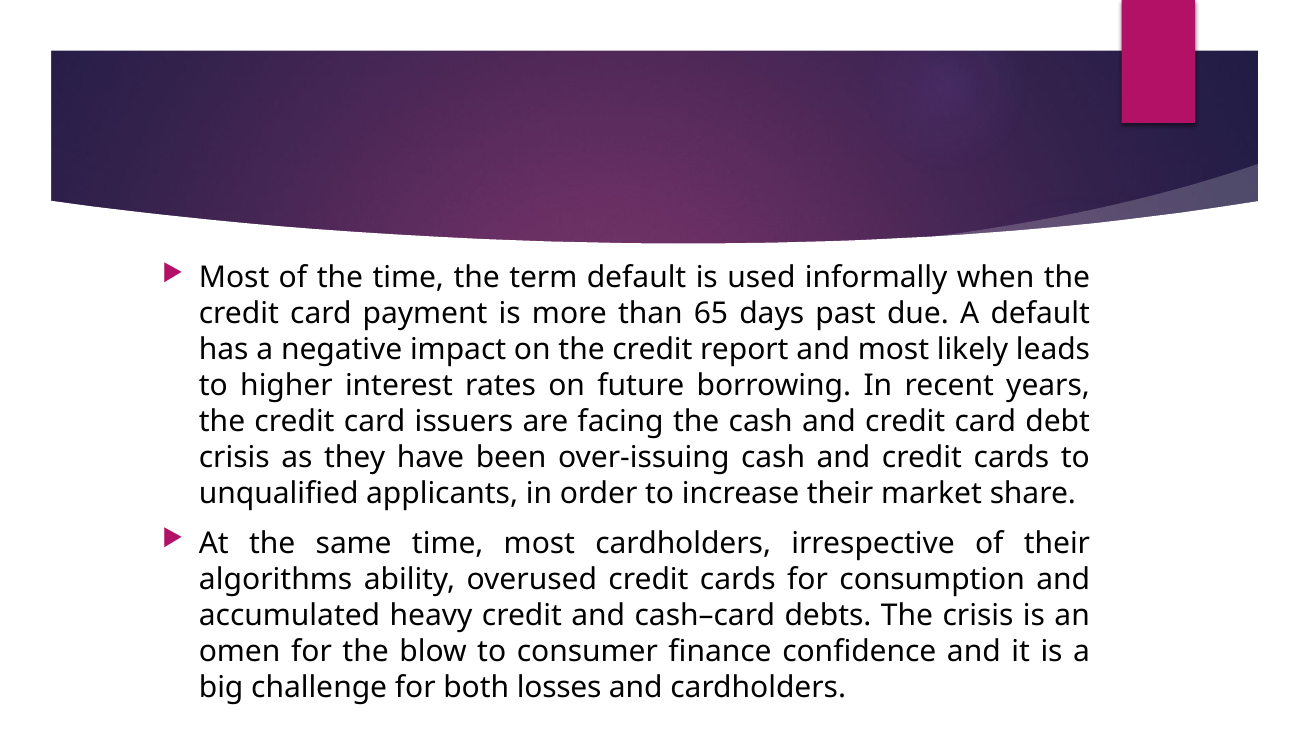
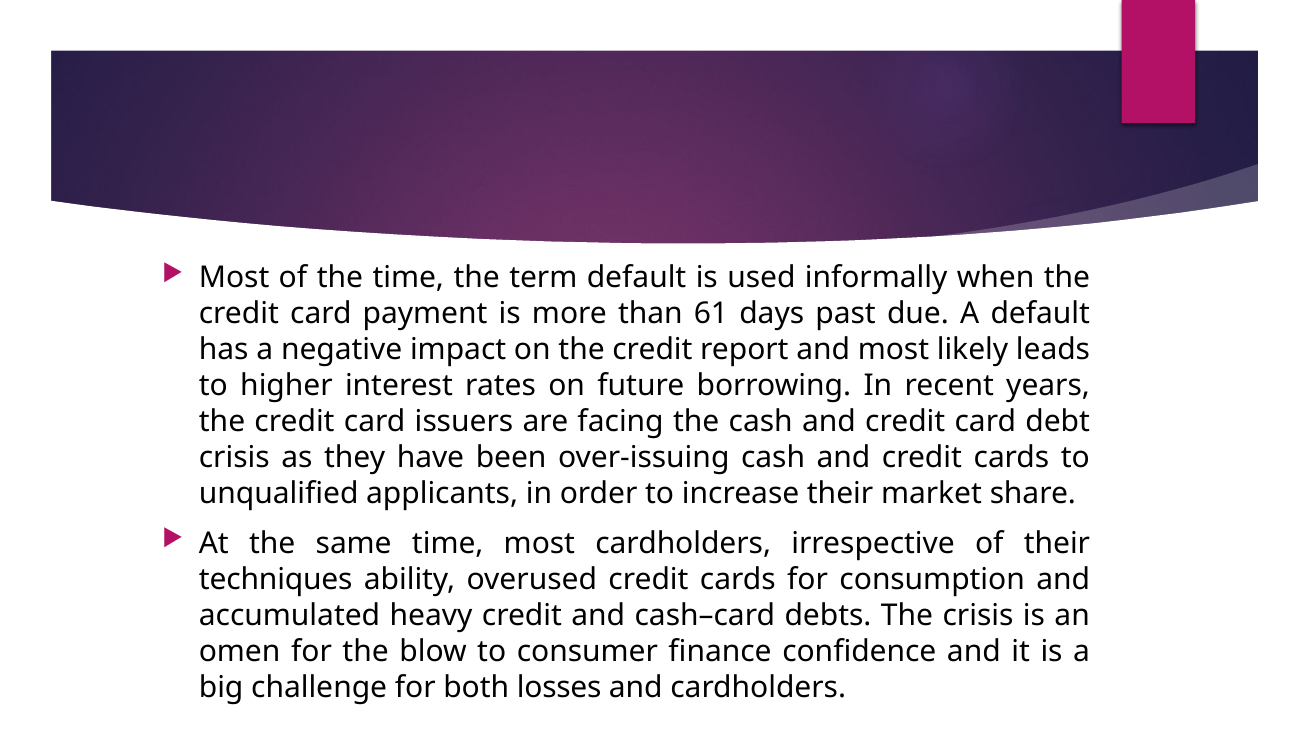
65: 65 -> 61 (711, 313)
algorithms: algorithms -> techniques (276, 579)
